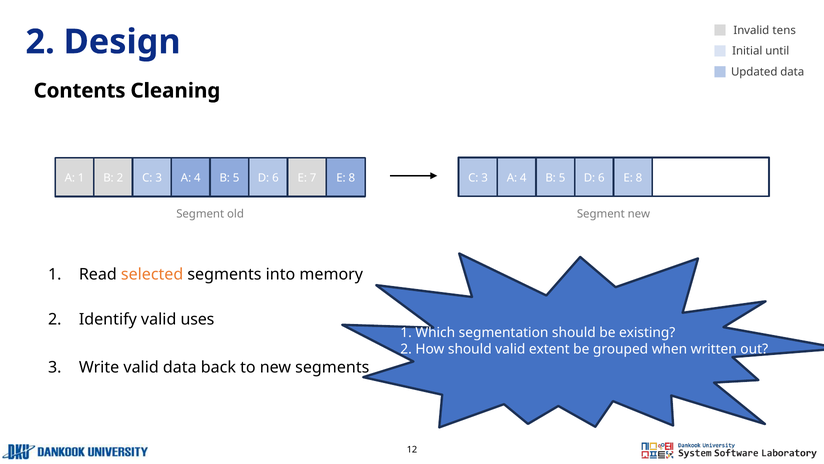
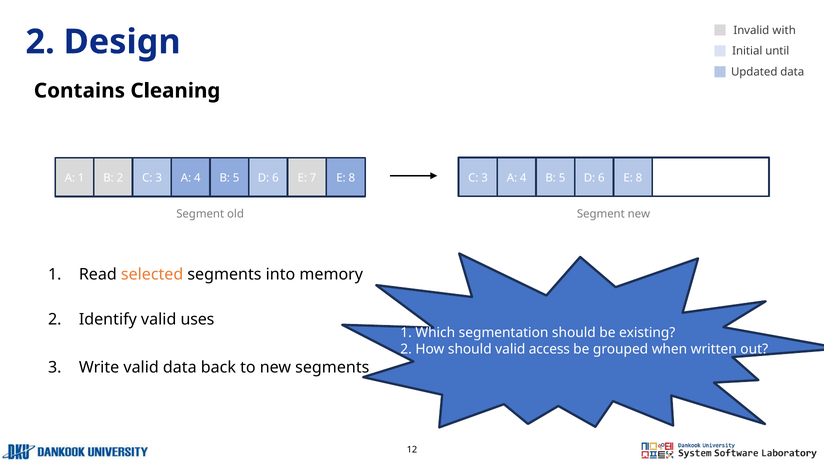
tens: tens -> with (784, 30)
Contents: Contents -> Contains (79, 91)
extent: extent -> access (549, 349)
